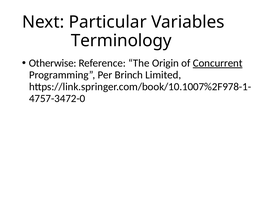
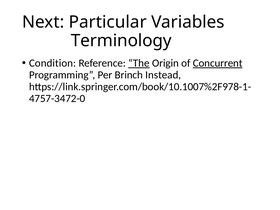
Otherwise: Otherwise -> Condition (53, 63)
The underline: none -> present (139, 63)
Limited: Limited -> Instead (163, 75)
